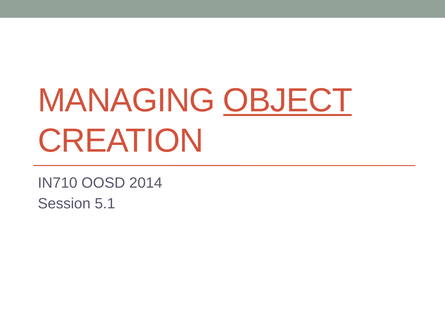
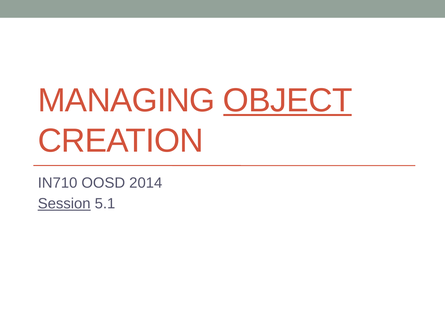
Session underline: none -> present (64, 204)
